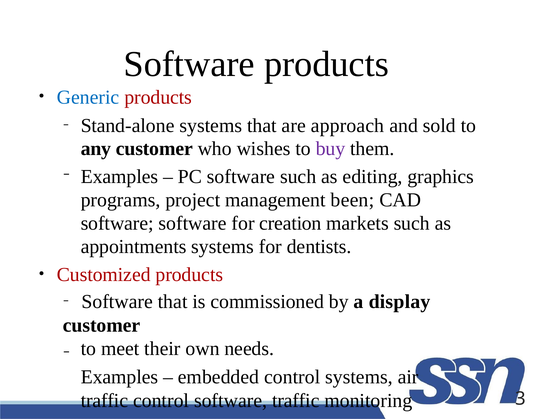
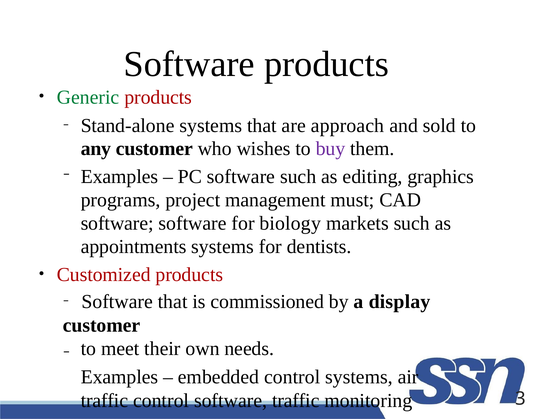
Generic colour: blue -> green (88, 97)
been: been -> must (353, 200)
creation: creation -> biology (290, 223)
